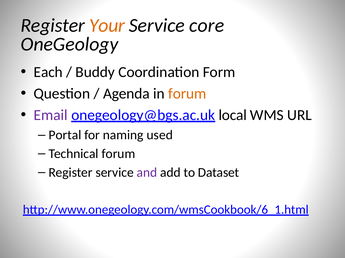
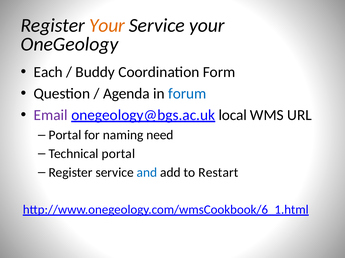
Service core: core -> your (207, 25)
forum colour: orange -> blue (187, 94)
used: used -> need (160, 135)
Technical forum: forum -> portal (118, 154)
and colour: purple -> blue (147, 173)
Dataset: Dataset -> Restart (218, 173)
